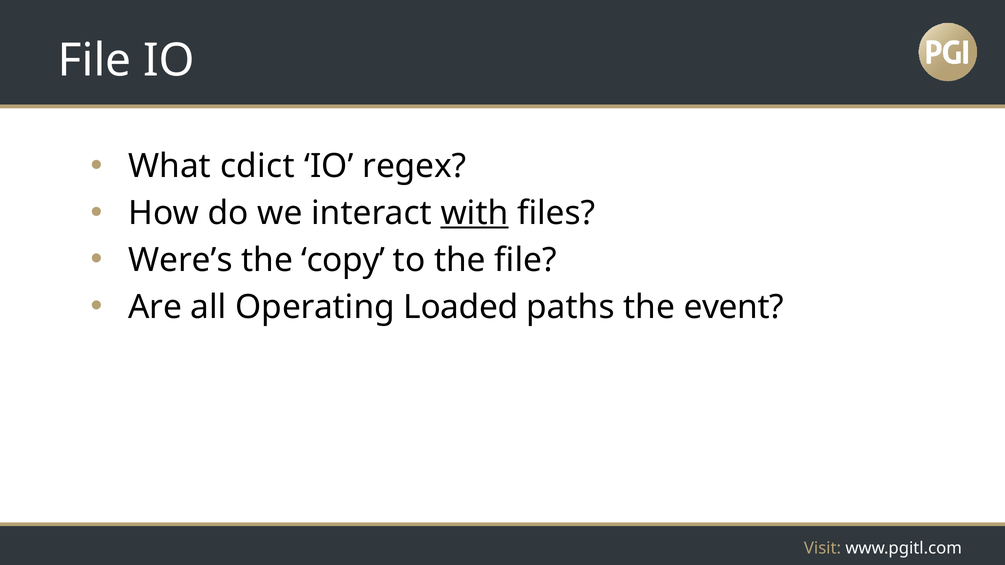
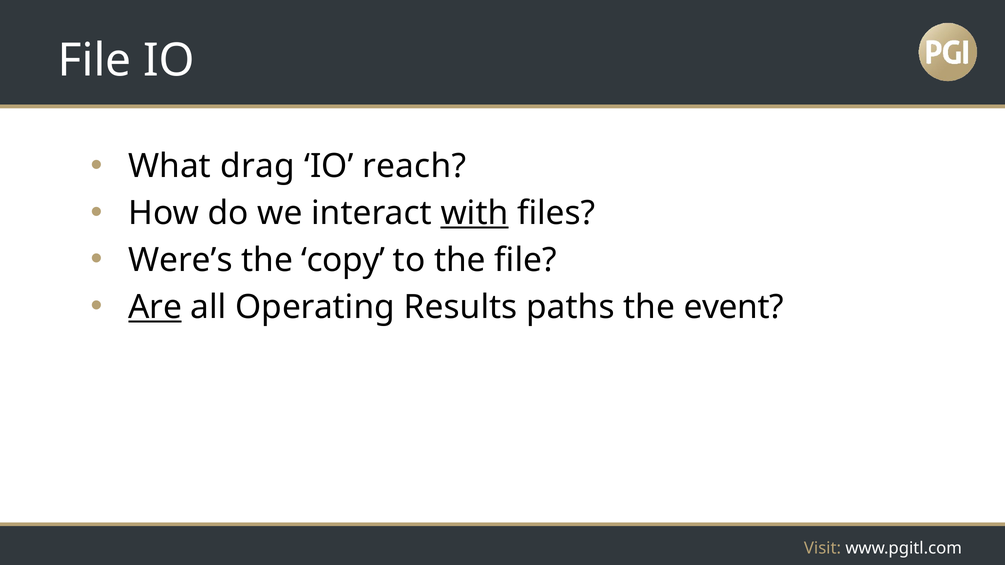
cdict: cdict -> drag (257, 166)
regex: regex -> reach (414, 166)
Are underline: none -> present (155, 307)
Loaded: Loaded -> Results (461, 307)
